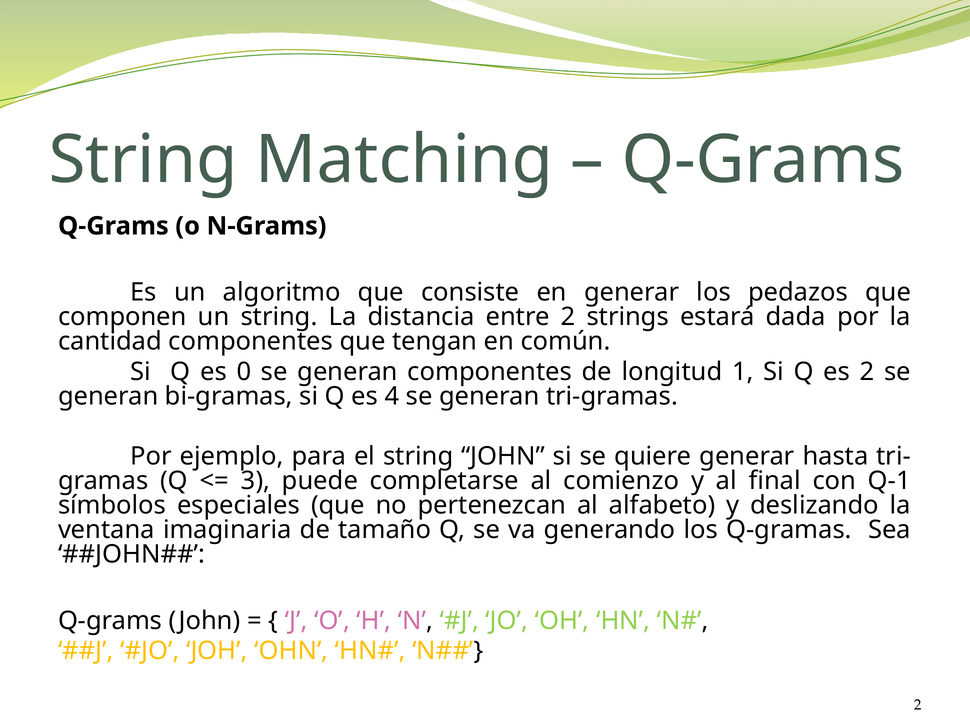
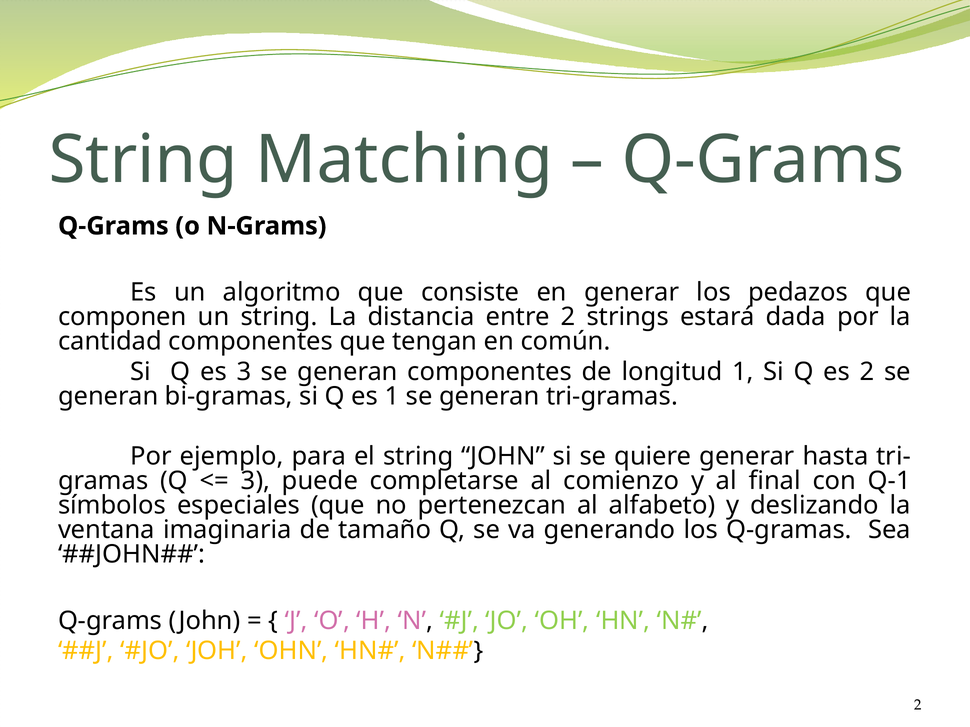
es 0: 0 -> 3 (244, 372)
es 4: 4 -> 1 (392, 396)
